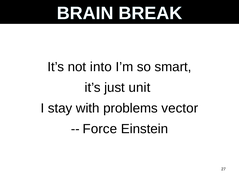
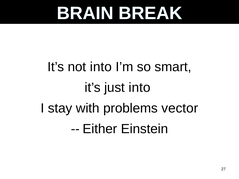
just unit: unit -> into (139, 88)
Force: Force -> Either (100, 129)
